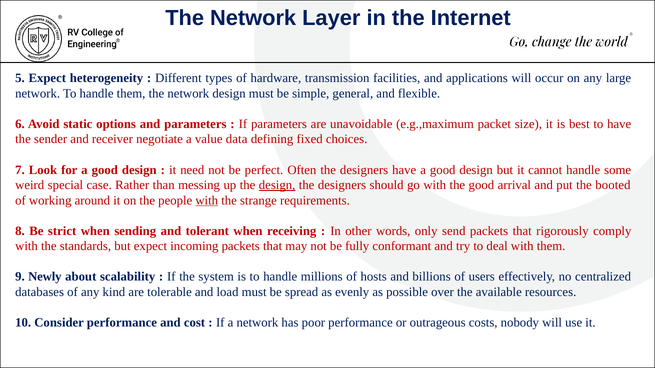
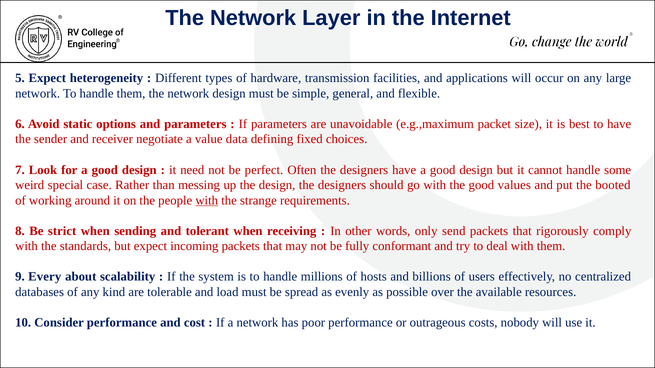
design underline: present -> none (277, 185)
arrival: arrival -> values (514, 185)
Newly: Newly -> Every (45, 277)
